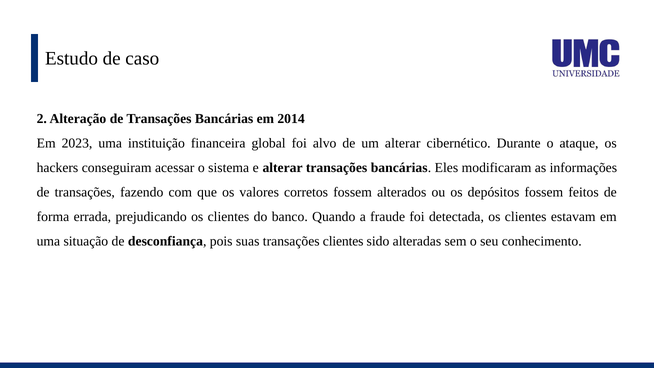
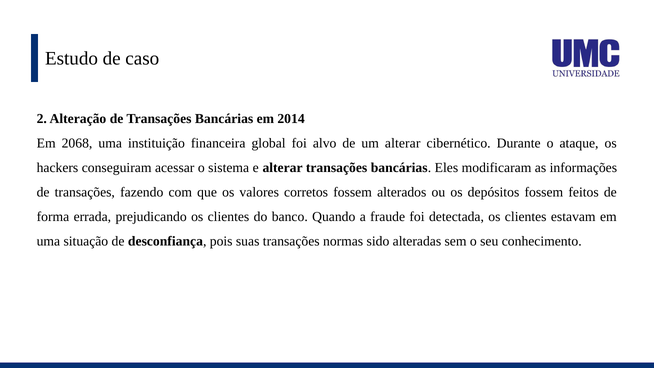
2023: 2023 -> 2068 (77, 143)
transações clientes: clientes -> normas (343, 241)
